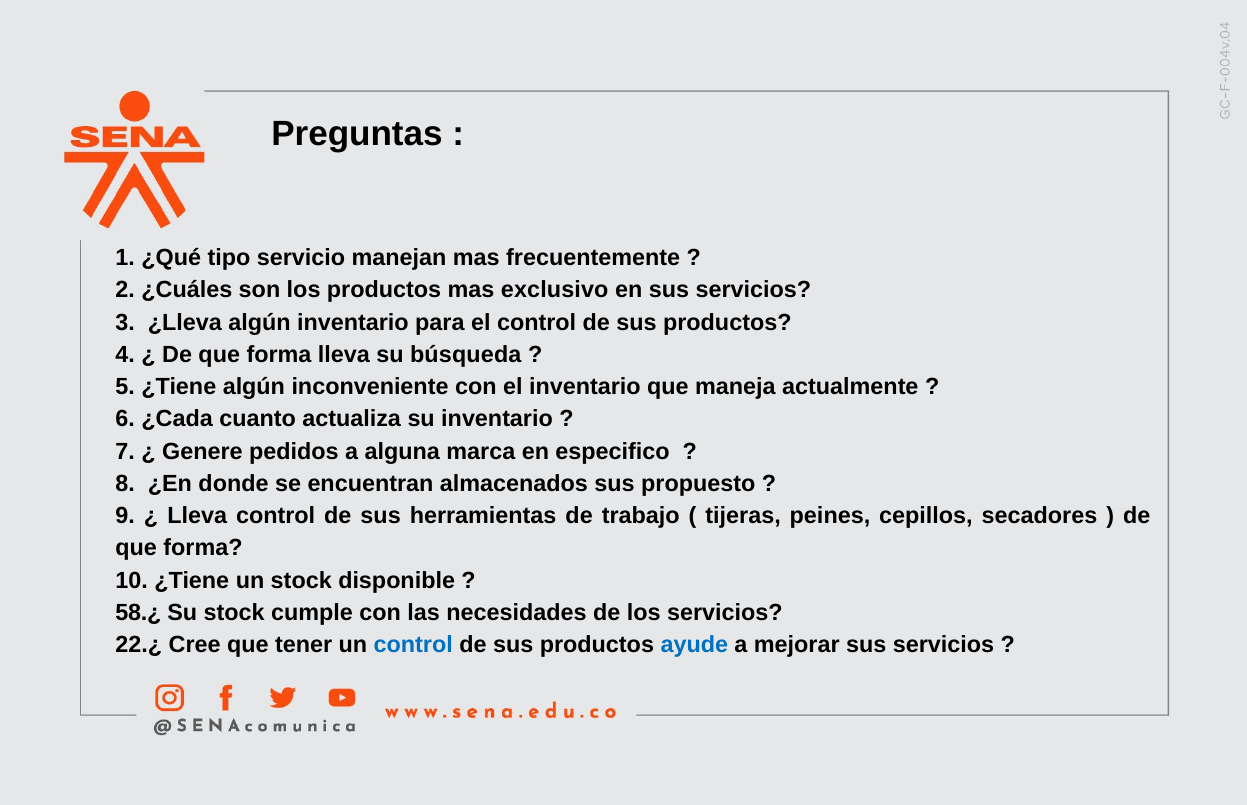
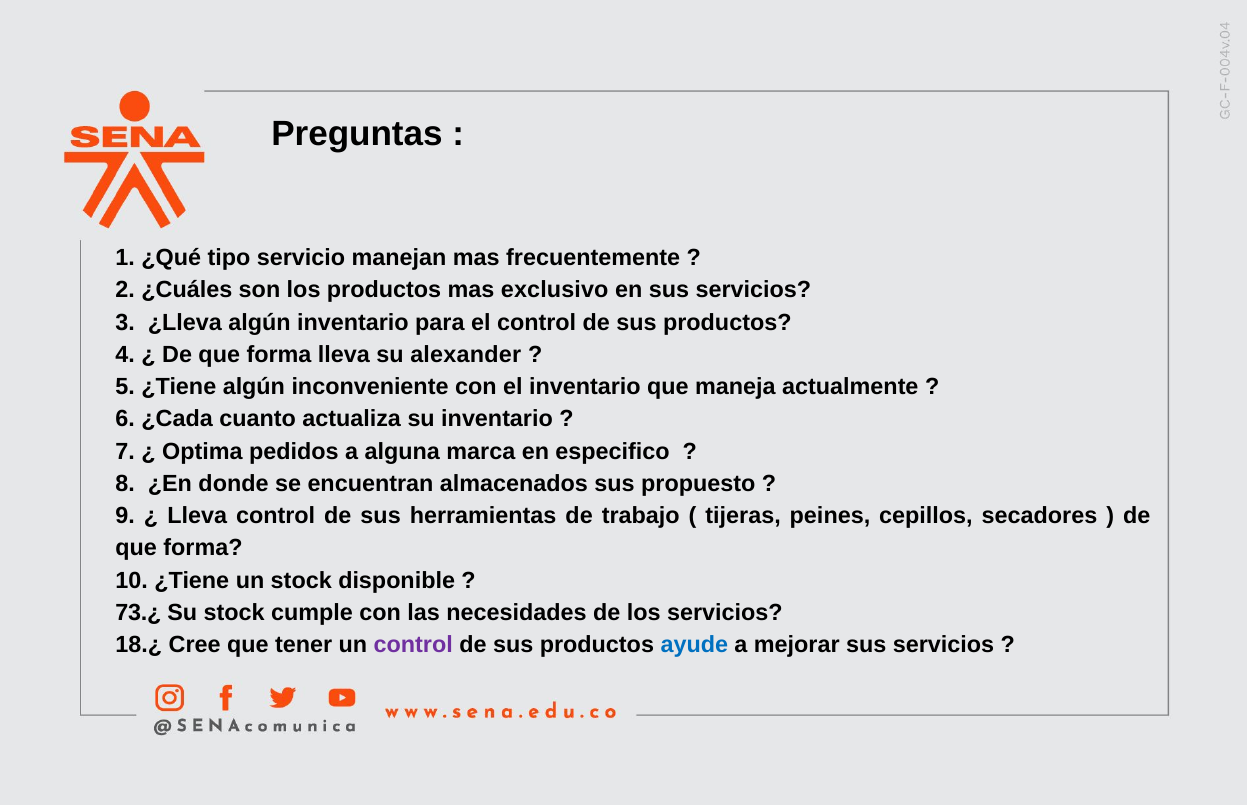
búsqueda: búsqueda -> alexander (466, 355)
Genere: Genere -> Optima (202, 452)
58.¿: 58.¿ -> 73.¿ (138, 613)
22.¿: 22.¿ -> 18.¿ (139, 645)
control colour: blue -> purple (413, 645)
